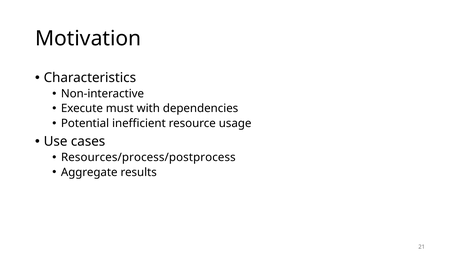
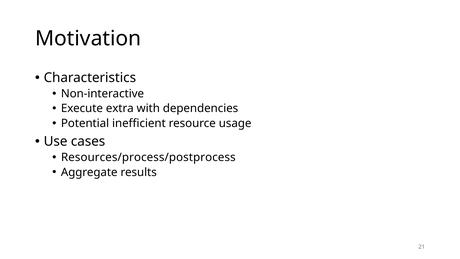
must: must -> extra (120, 108)
